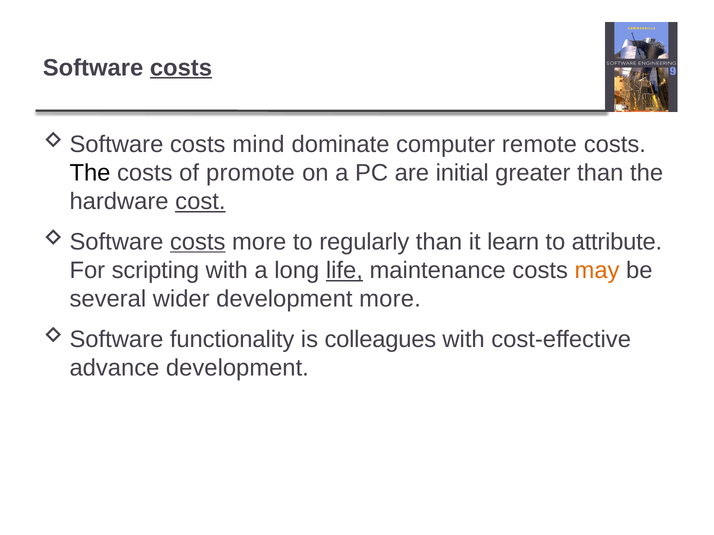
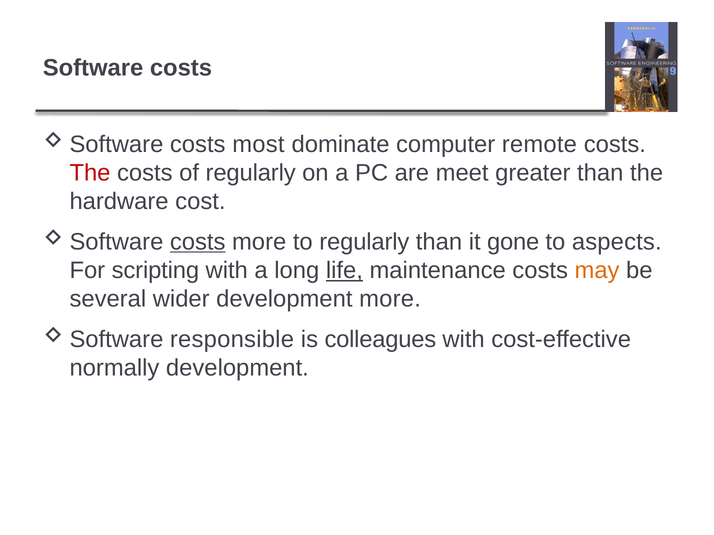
costs underline: present -> none (181, 68)
mind: mind -> most (258, 144)
The colour: black -> red (90, 173)
of promote: promote -> regularly (251, 173)
initial: initial -> meet (462, 173)
cost underline: present -> none (200, 202)
learn: learn -> gone (513, 242)
attribute: attribute -> aspects (617, 242)
functionality: functionality -> responsible (232, 340)
advance: advance -> normally (114, 368)
